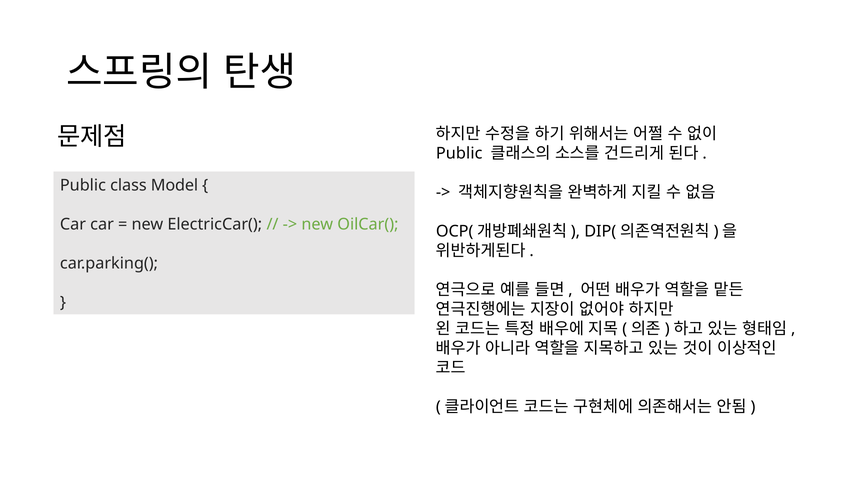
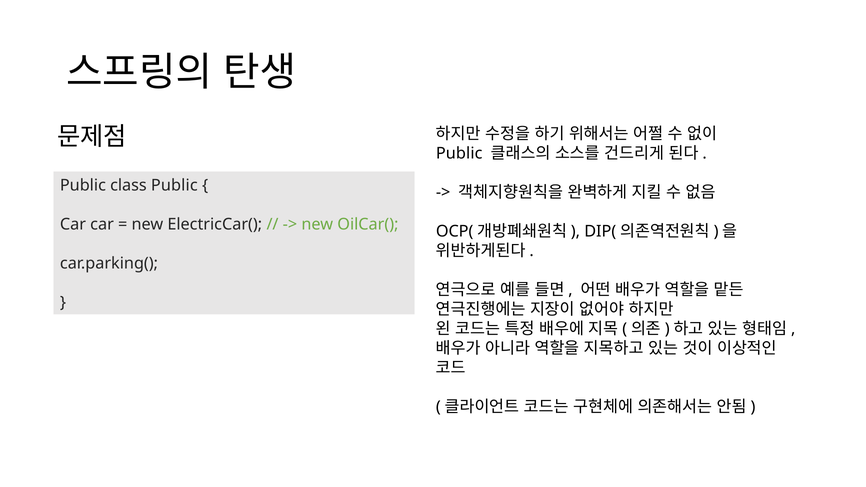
class Model: Model -> Public (174, 186)
